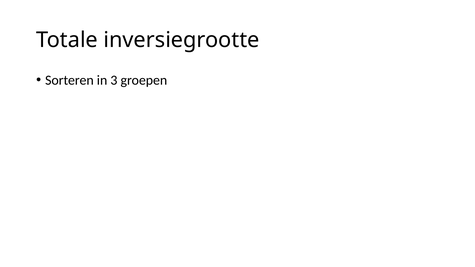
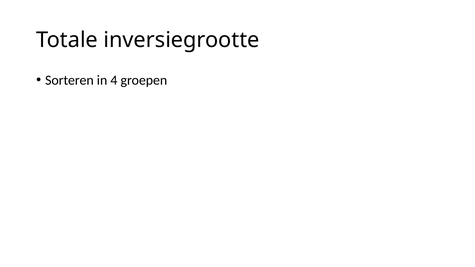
3: 3 -> 4 (114, 80)
